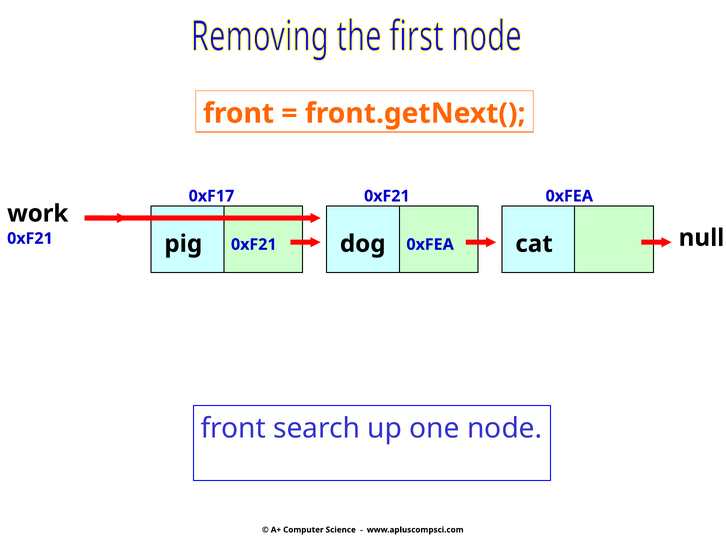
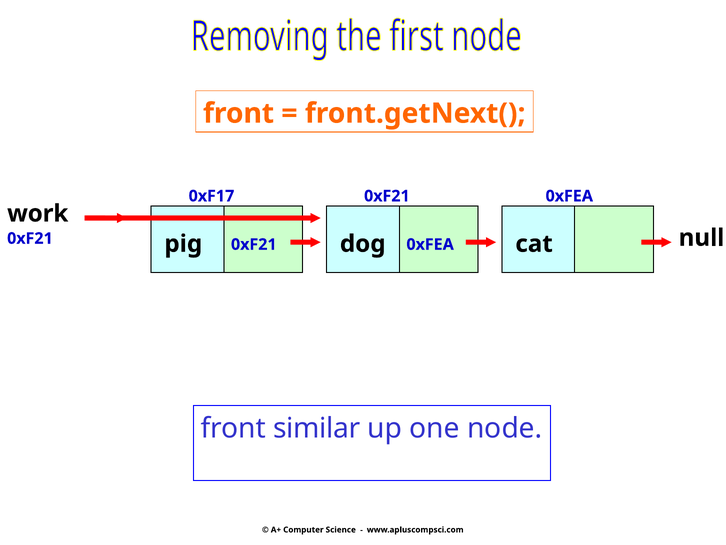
search: search -> similar (317, 428)
